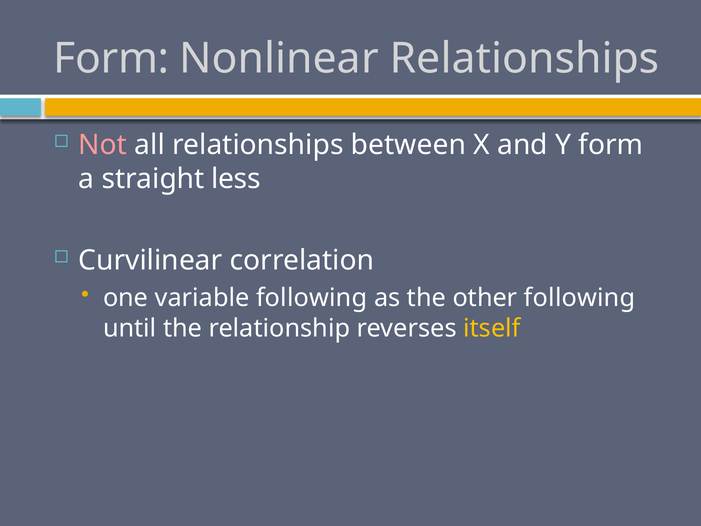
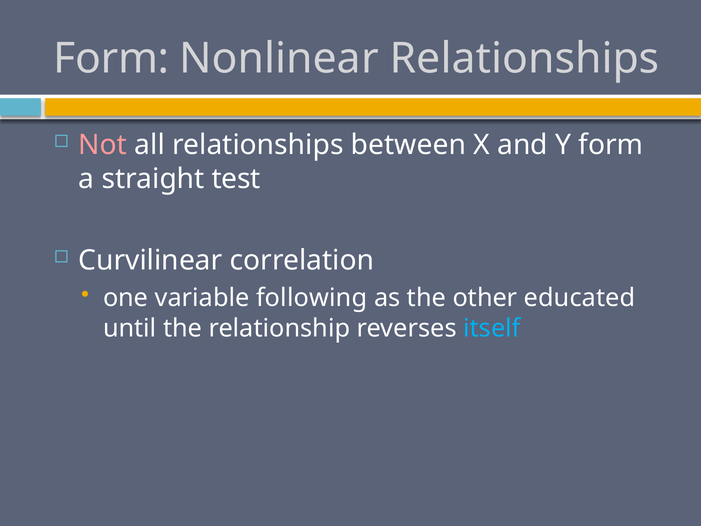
less: less -> test (236, 179)
other following: following -> educated (580, 298)
itself colour: yellow -> light blue (492, 328)
